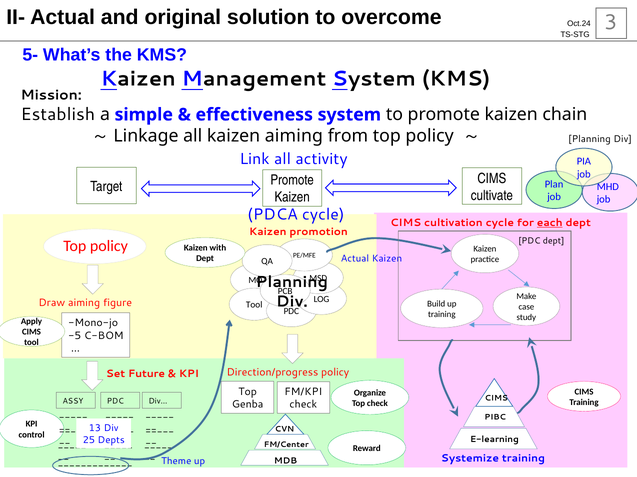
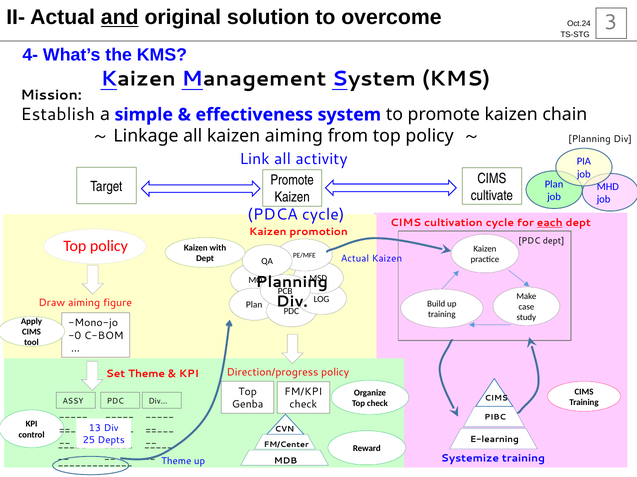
and underline: none -> present (120, 17)
5-: 5- -> 4- (30, 55)
Tool: Tool -> Plan (254, 305)
-5: -5 -> -0 (75, 336)
Set Future: Future -> Theme (147, 374)
